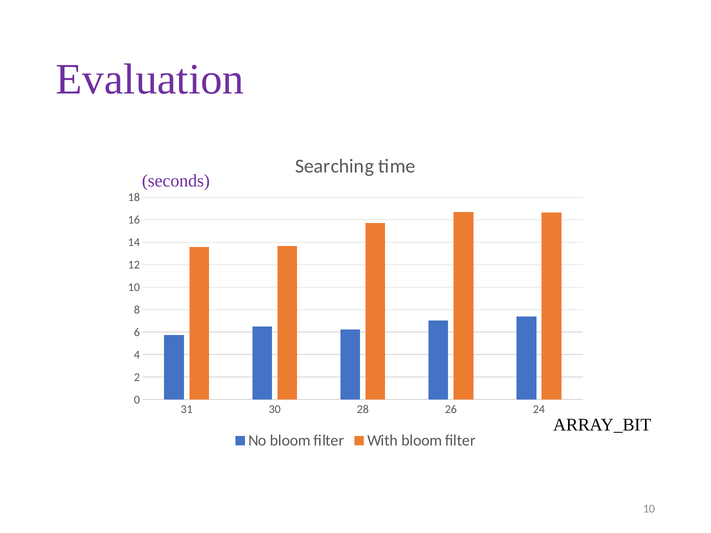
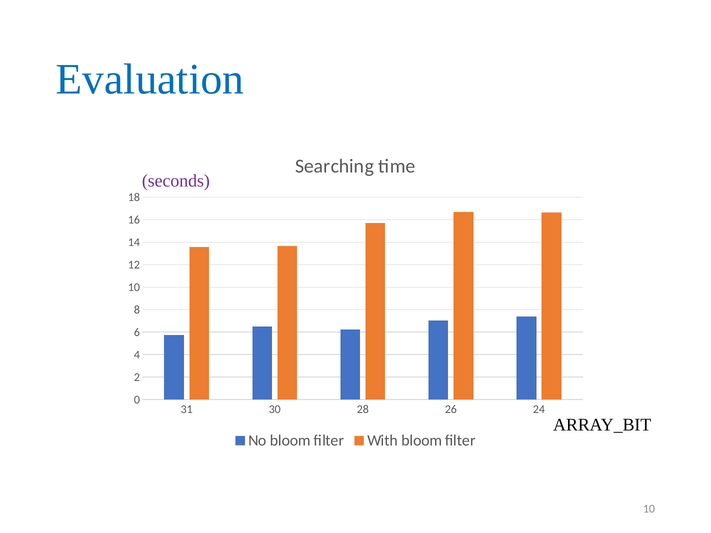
Evaluation colour: purple -> blue (150, 80)
